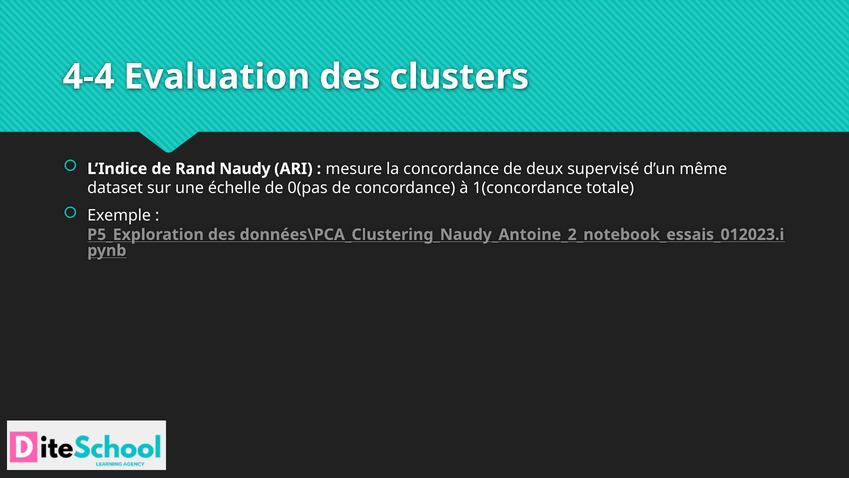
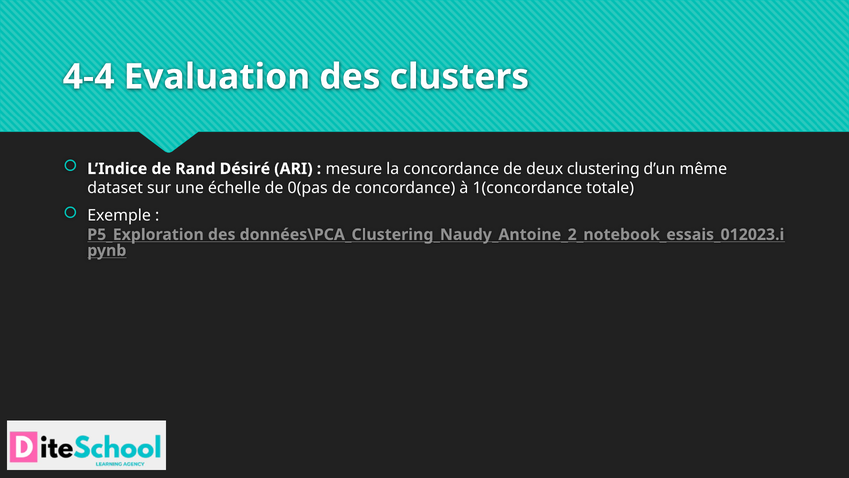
Naudy: Naudy -> Désiré (245, 169)
supervisé: supervisé -> clustering (603, 169)
